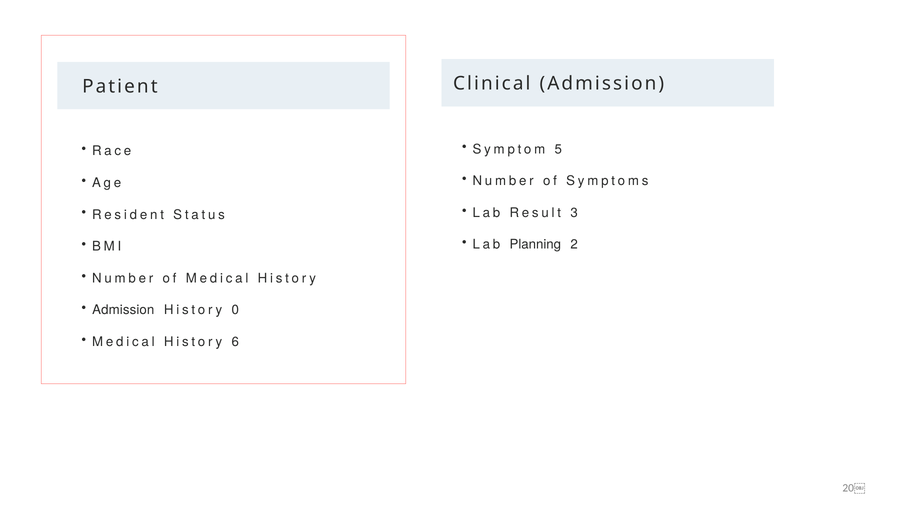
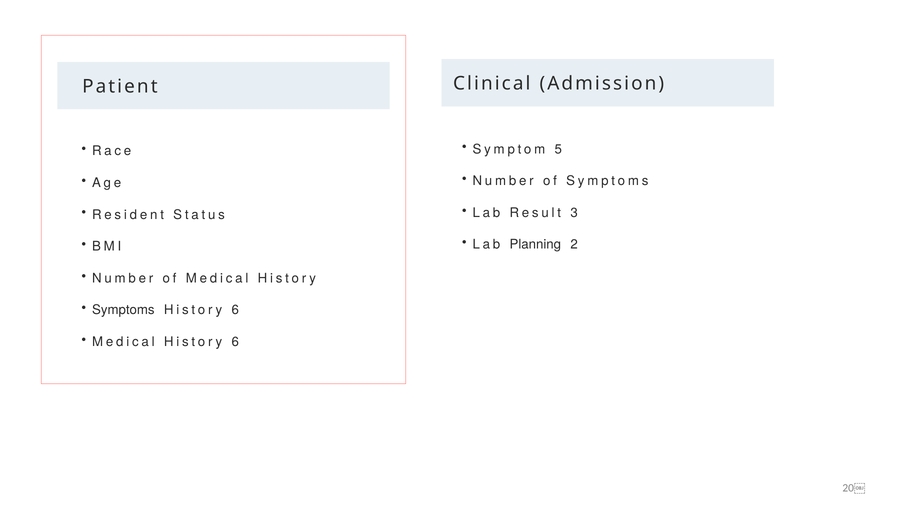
Admission: Admission -> Symptoms (123, 310)
0: 0 -> 6 (235, 310)
